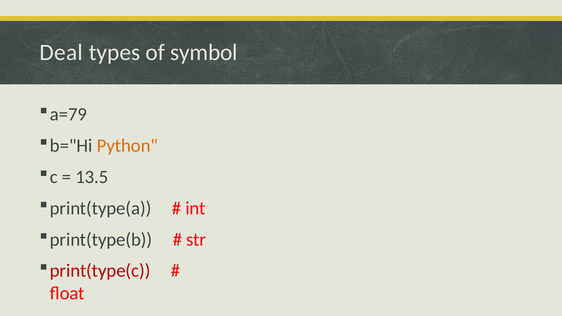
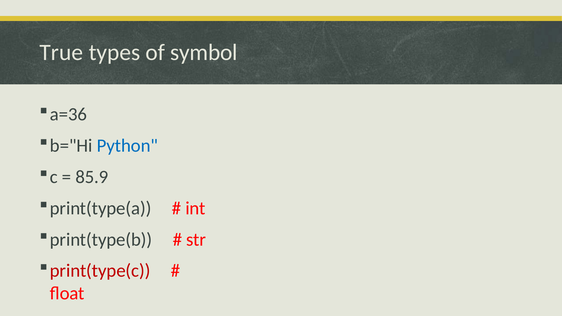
Deal: Deal -> True (61, 52)
a=79: a=79 -> a=36 (68, 114)
Python colour: orange -> blue (127, 146)
13.5: 13.5 -> 85.9 (92, 177)
